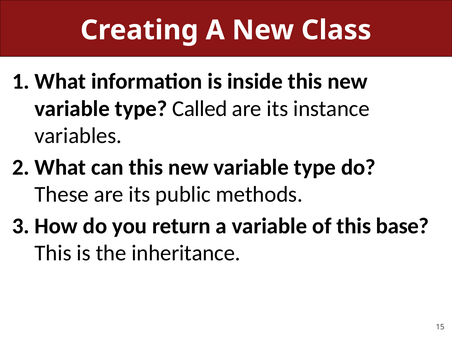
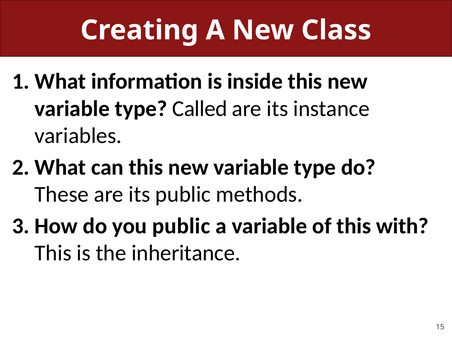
you return: return -> public (181, 226)
base: base -> with (402, 226)
